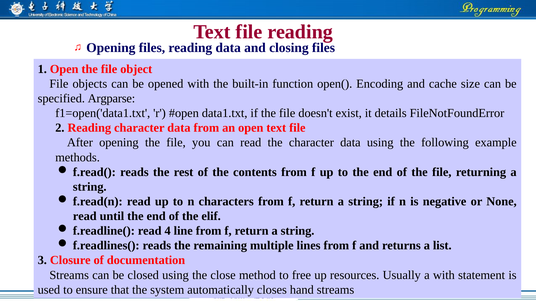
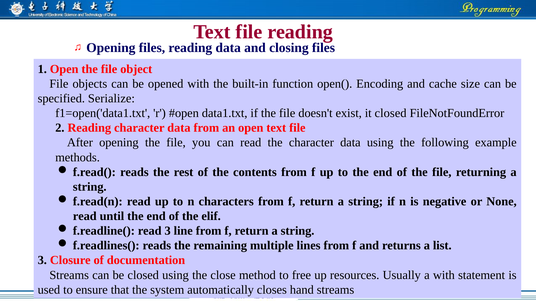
Argparse: Argparse -> Serialize (111, 99)
it details: details -> closed (391, 113)
read 4: 4 -> 3 (168, 231)
